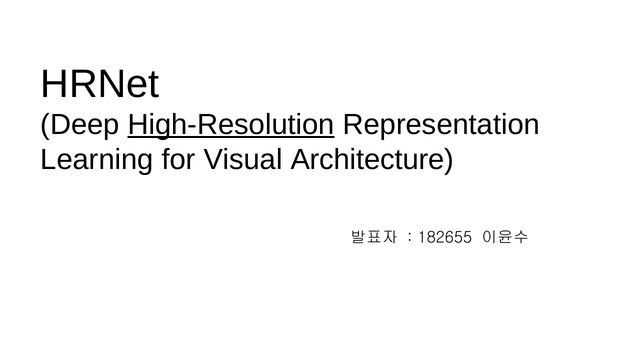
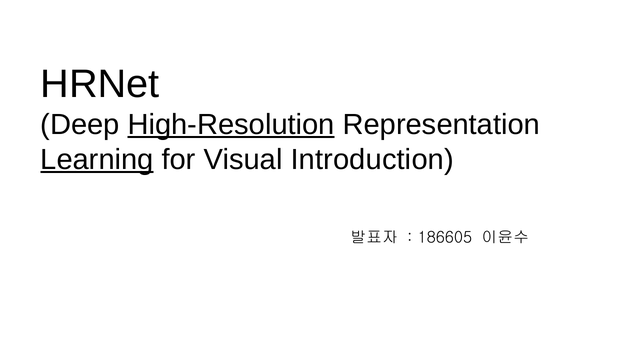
Learning underline: none -> present (97, 160)
Architecture: Architecture -> Introduction (372, 160)
182655: 182655 -> 186605 (445, 238)
